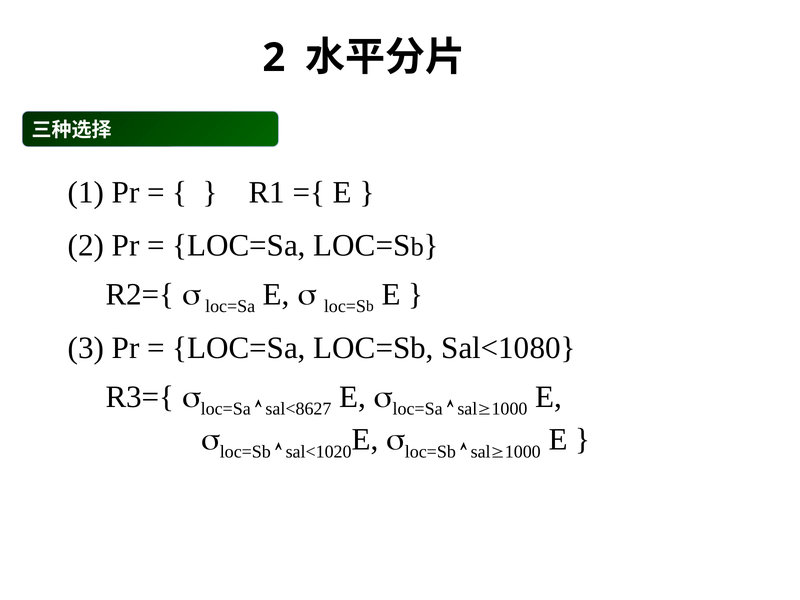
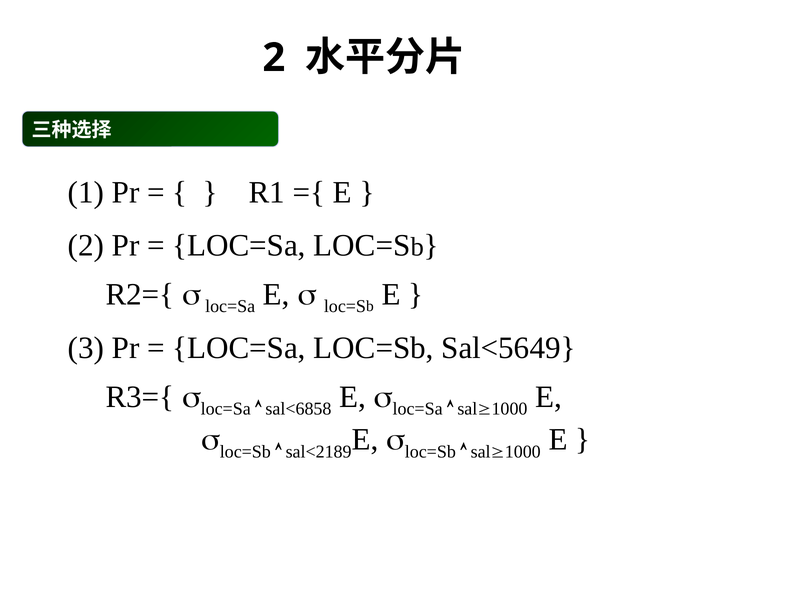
Sal<1080: Sal<1080 -> Sal<5649 (508, 348)
sal<8627: sal<8627 -> sal<6858 (298, 409)
sal<1020: sal<1020 -> sal<2189 (319, 452)
